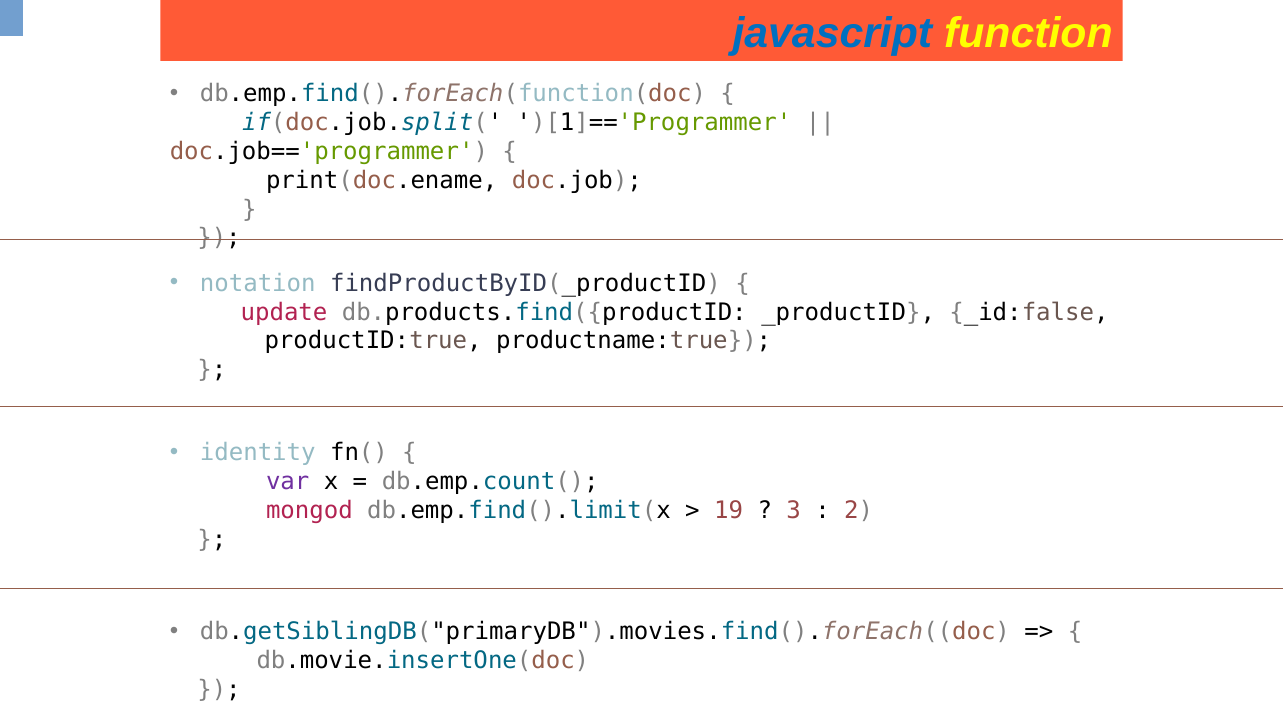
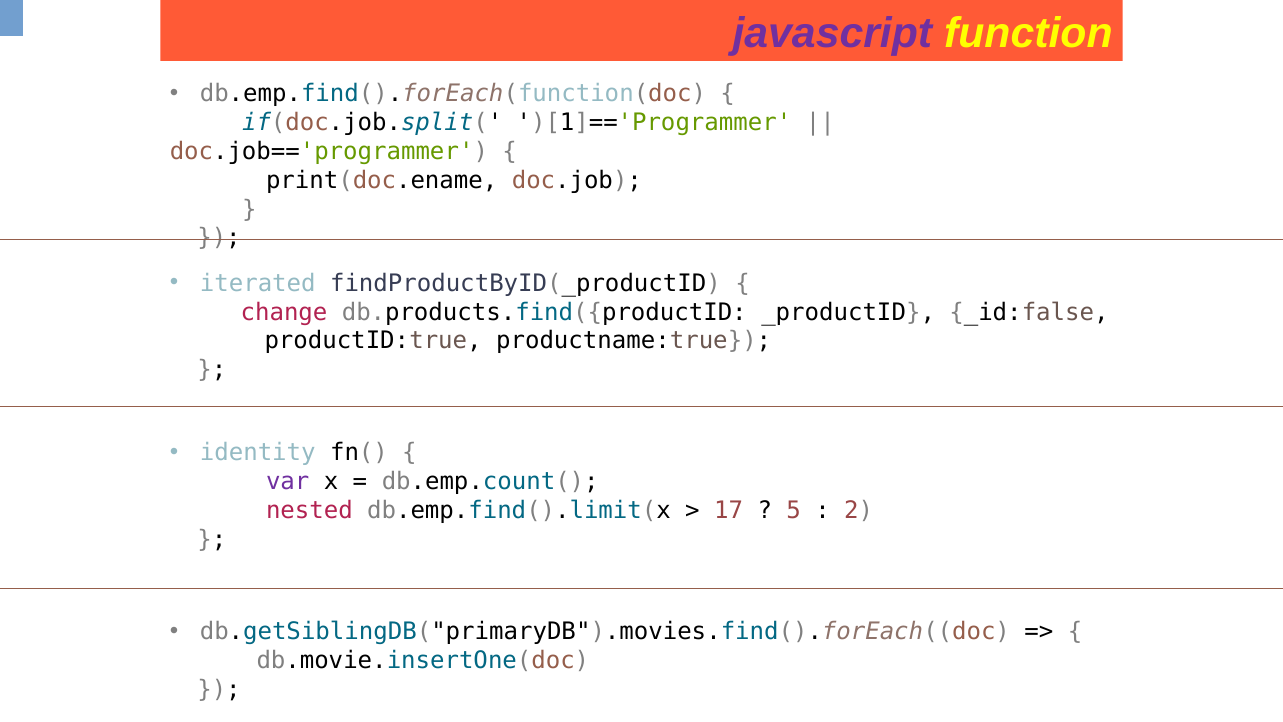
javascript colour: blue -> purple (832, 33)
notation: notation -> iterated (258, 283)
update: update -> change (284, 312)
mongod: mongod -> nested (309, 510)
19: 19 -> 17 (729, 510)
3: 3 -> 5 (794, 510)
